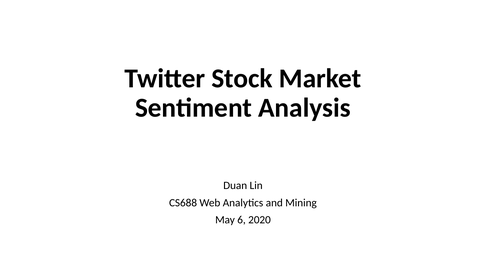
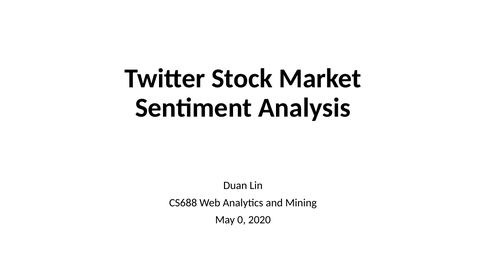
6: 6 -> 0 (242, 220)
